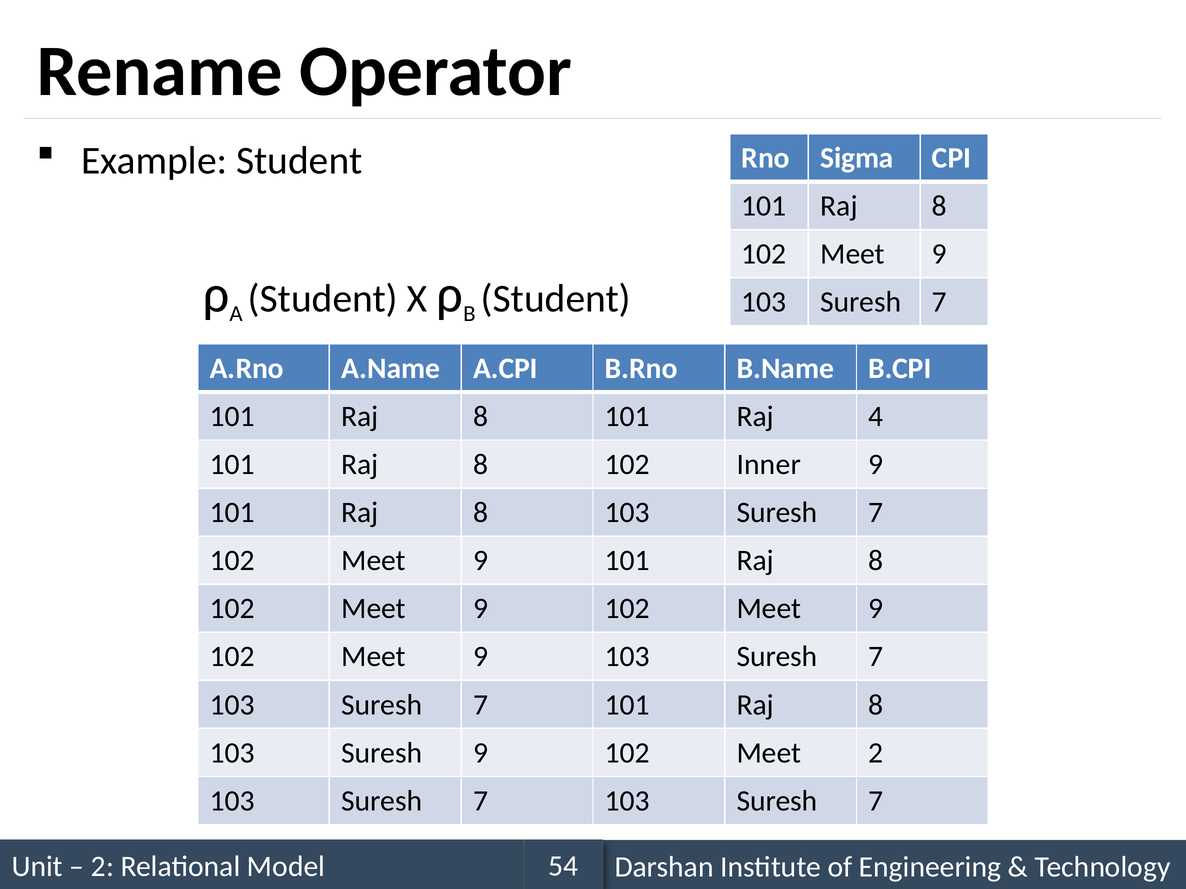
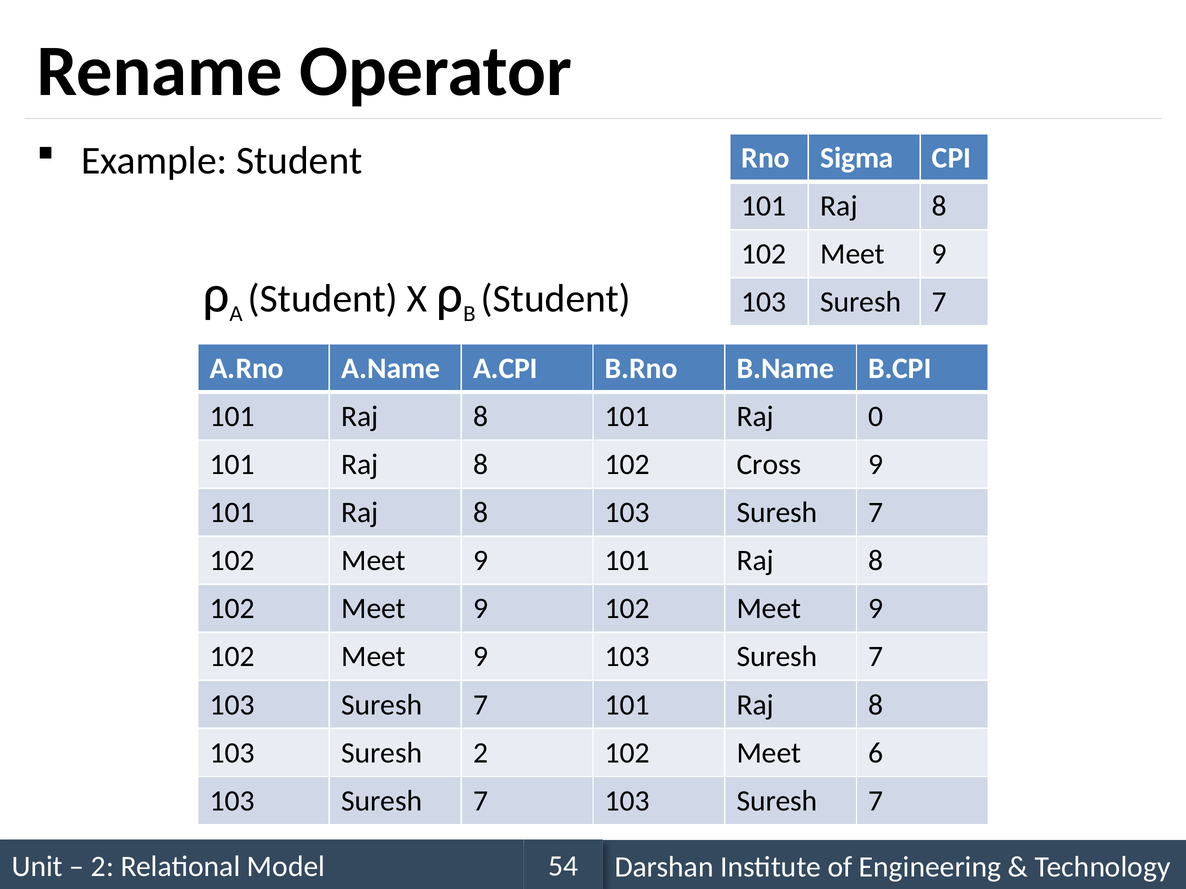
4: 4 -> 0 (876, 417)
Inner: Inner -> Cross (769, 465)
Suresh 9: 9 -> 2 (481, 753)
Meet 2: 2 -> 6 (876, 753)
